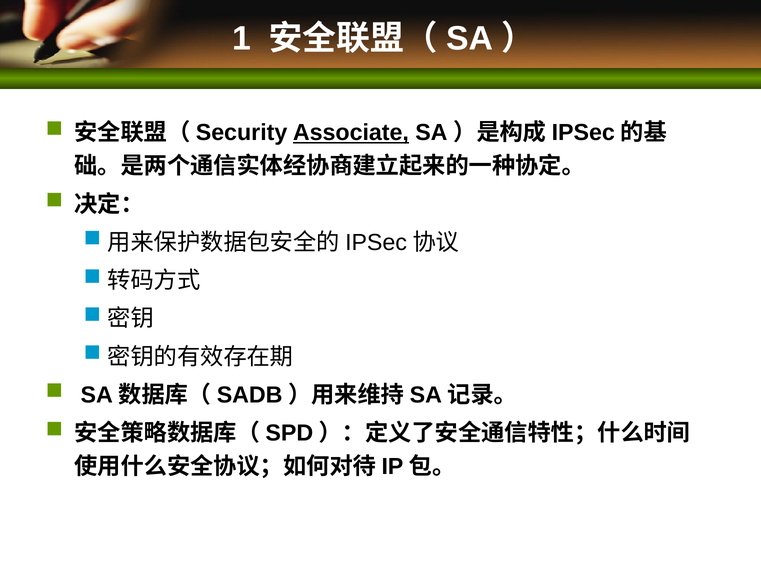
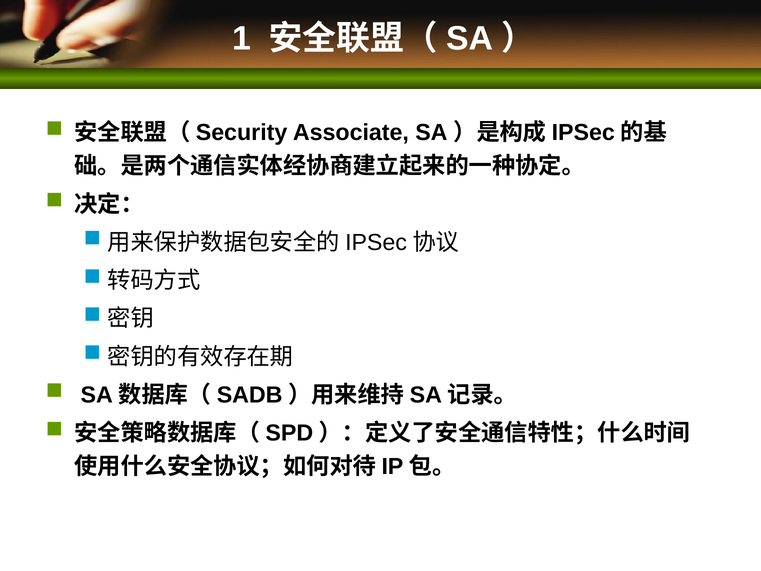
Associate underline: present -> none (351, 133)
